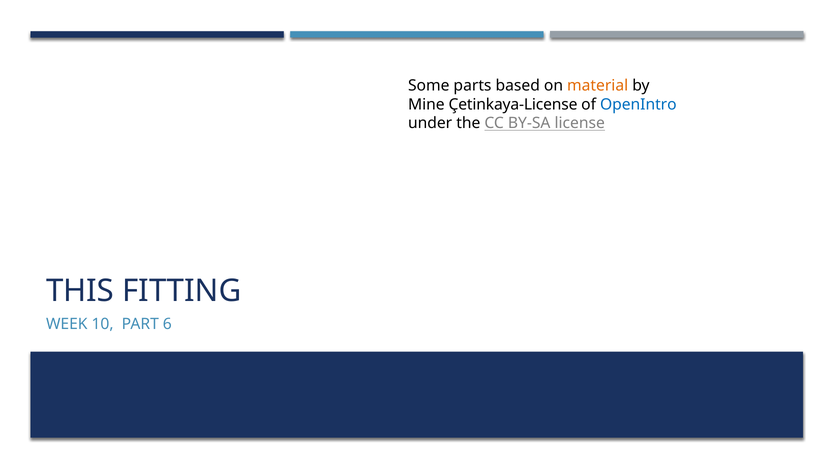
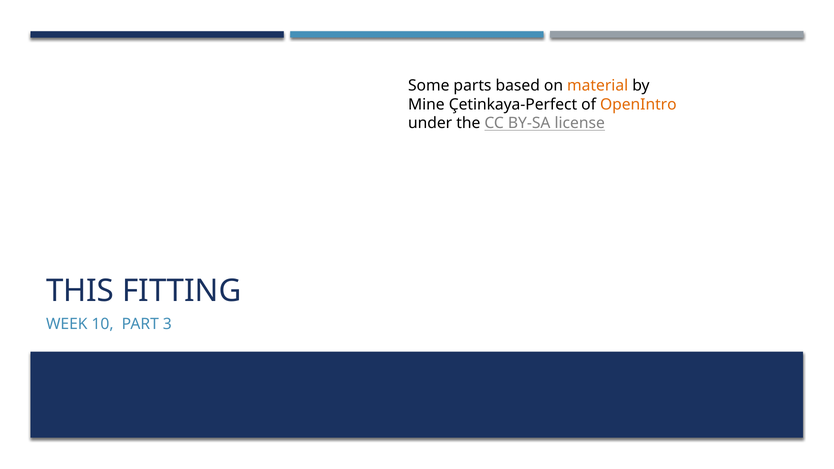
Çetinkaya-License: Çetinkaya-License -> Çetinkaya-Perfect (513, 104)
OpenIntro colour: blue -> orange (638, 104)
6: 6 -> 3 (167, 324)
